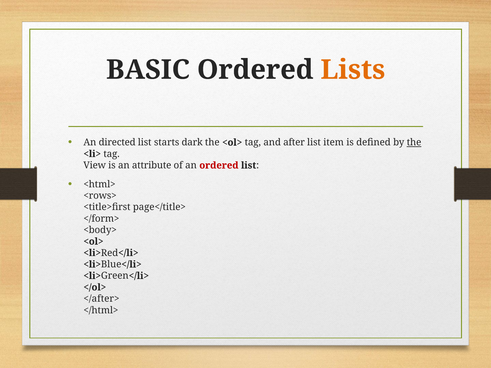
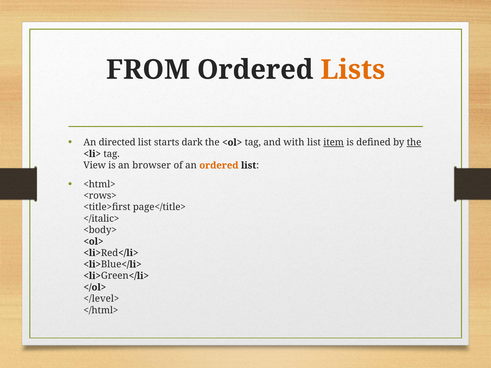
BASIC: BASIC -> FROM (148, 70)
after: after -> with (294, 143)
item underline: none -> present (334, 143)
attribute: attribute -> browser (152, 165)
ordered colour: red -> orange (219, 165)
</form>: </form> -> </italic> (101, 219)
</after>: </after> -> </level> (101, 299)
